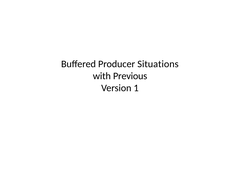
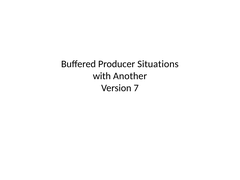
Previous: Previous -> Another (130, 76)
1: 1 -> 7 (136, 88)
